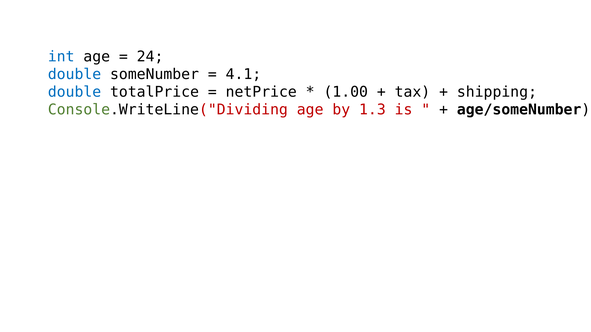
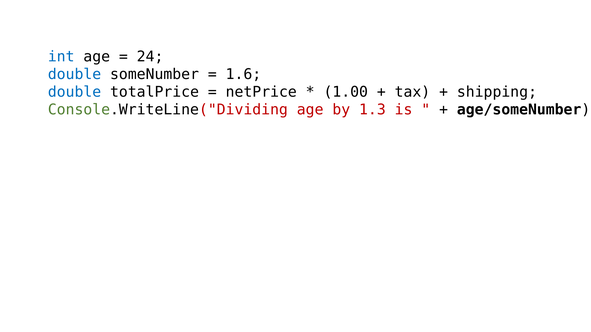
4.1: 4.1 -> 1.6 (243, 74)
